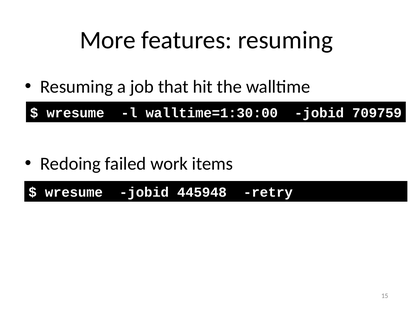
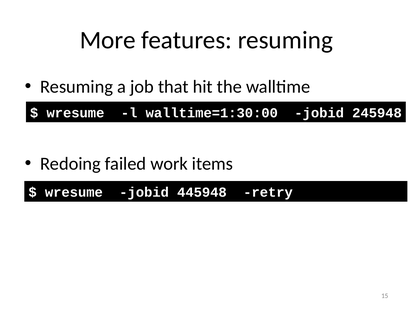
709759: 709759 -> 245948 (377, 113)
